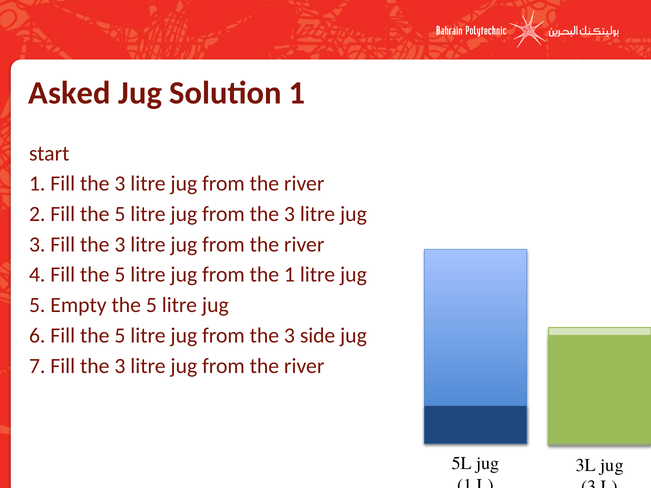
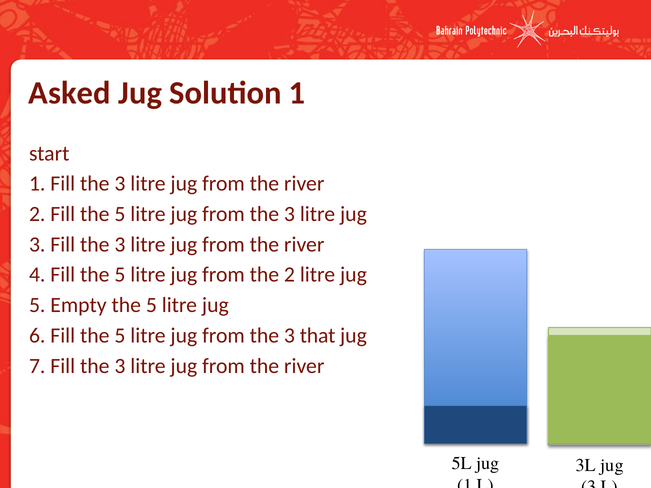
the 1: 1 -> 2 (289, 275)
side: side -> that (318, 336)
